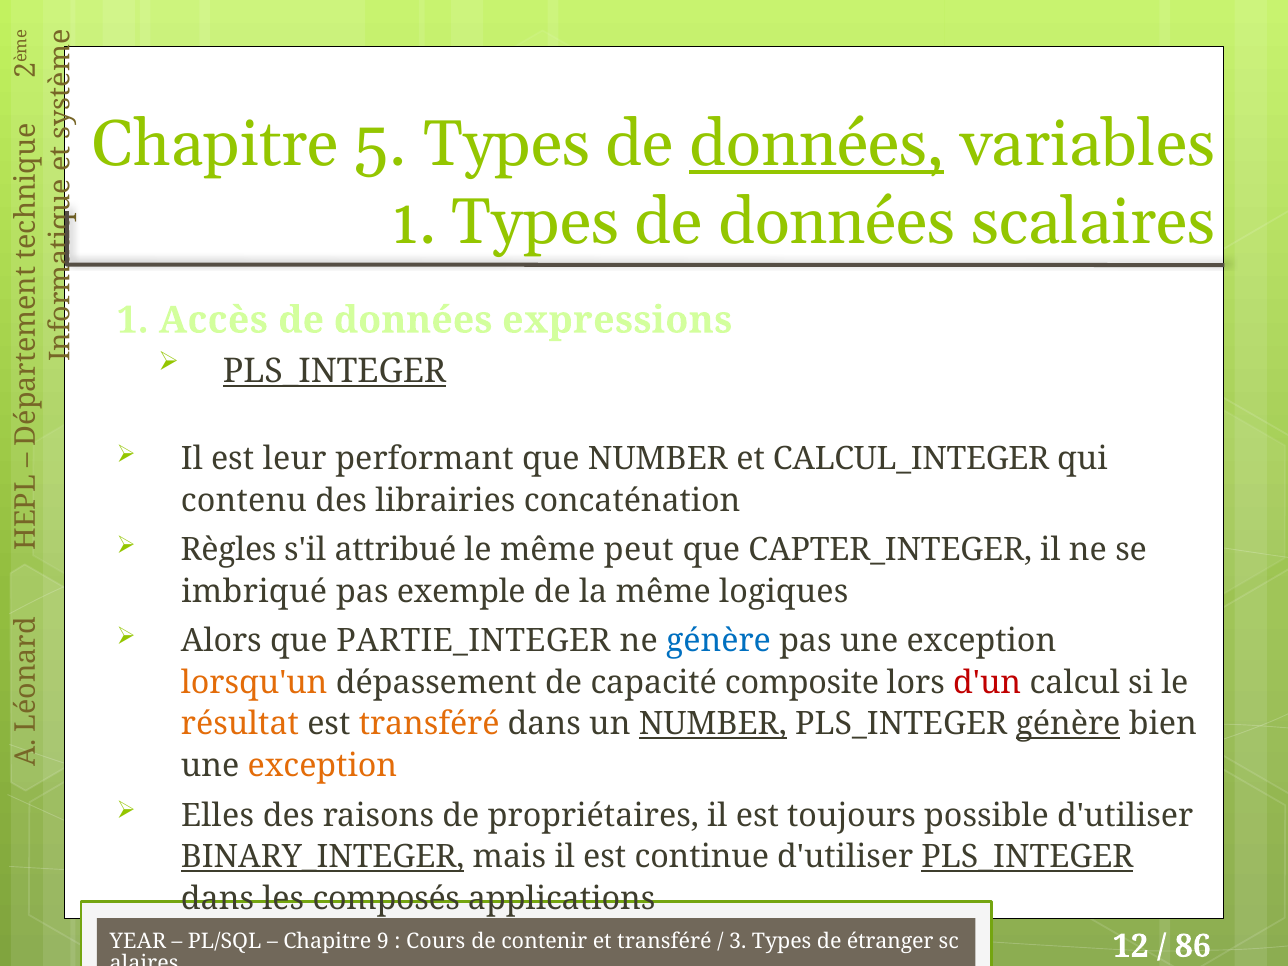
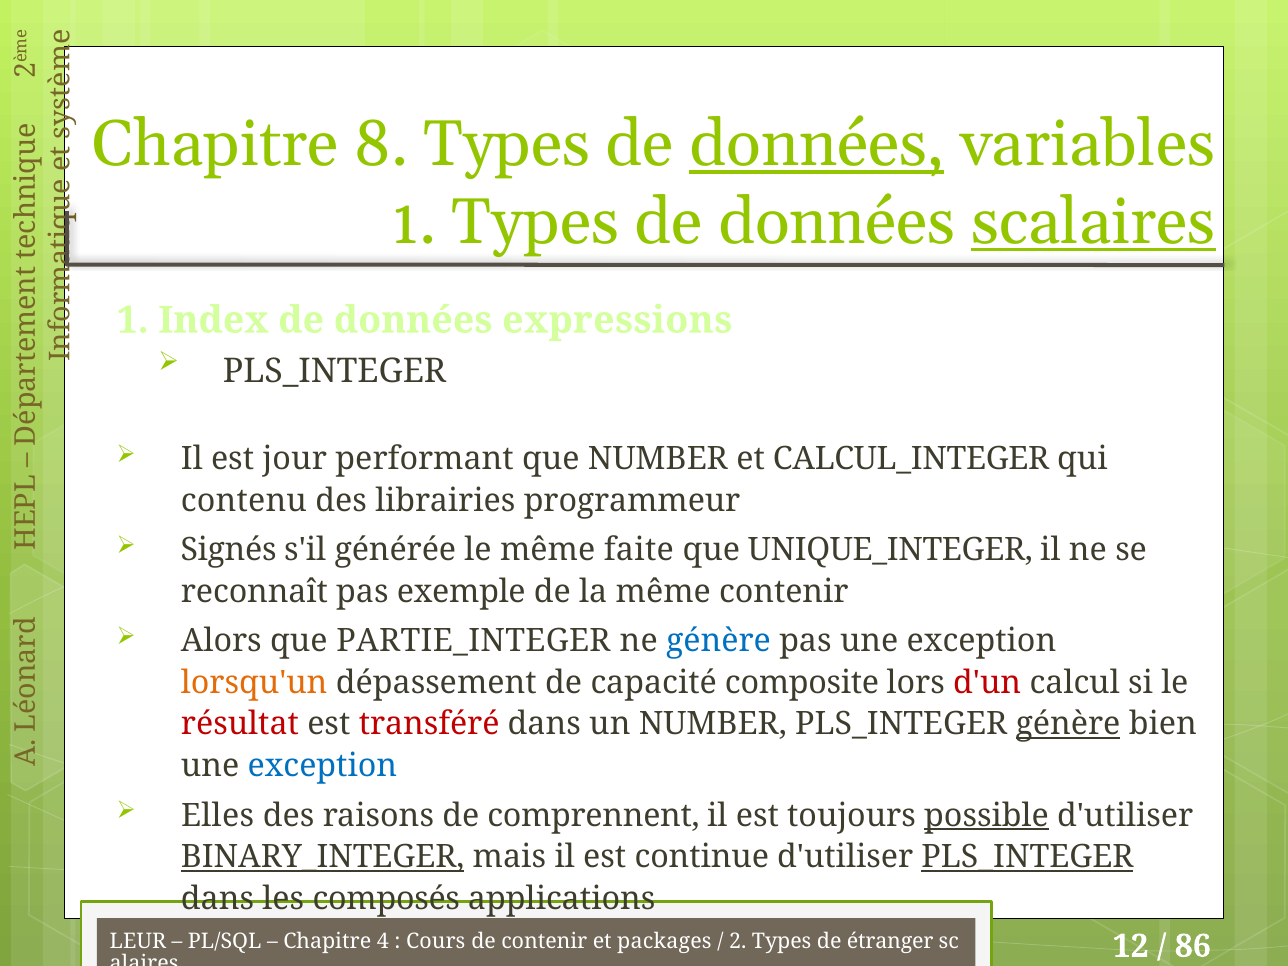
5: 5 -> 8 (382, 145)
scalaires underline: none -> present (1093, 222)
Accès: Accès -> Index (214, 320)
PLS_INTEGER underline: present -> none (335, 371)
leur: leur -> jour (295, 459)
concaténation: concaténation -> programmeur (632, 501)
Règles: Règles -> Signés (229, 550)
attribué: attribué -> générée (395, 550)
peut: peut -> faite (639, 550)
CAPTER_INTEGER: CAPTER_INTEGER -> UNIQUE_INTEGER (890, 550)
imbriqué: imbriqué -> reconnaît (254, 592)
même logiques: logiques -> contenir (784, 592)
résultat colour: orange -> red (240, 724)
transféré colour: orange -> red (429, 724)
NUMBER underline: present -> none (713, 724)
exception colour: orange -> blue (322, 766)
propriétaires: propriétaires -> comprennent (594, 815)
possible underline: none -> present (986, 815)
YEAR: YEAR -> LEUR (138, 942)
9: 9 -> 4 (383, 942)
et transféré: transféré -> packages (664, 942)
3: 3 -> 2 (738, 942)
